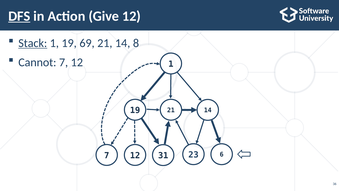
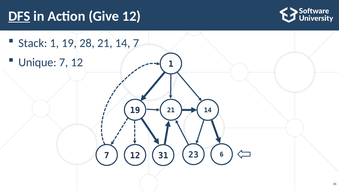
Stack underline: present -> none (33, 43)
69: 69 -> 28 (87, 43)
14 8: 8 -> 7 (136, 43)
Cannot: Cannot -> Unique (37, 62)
